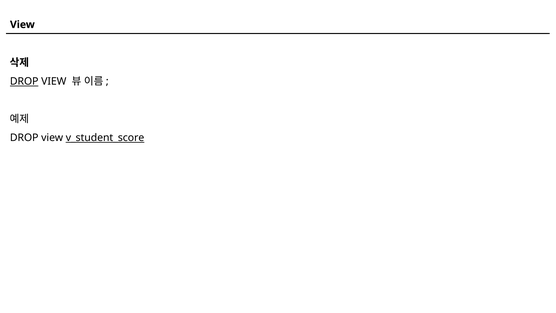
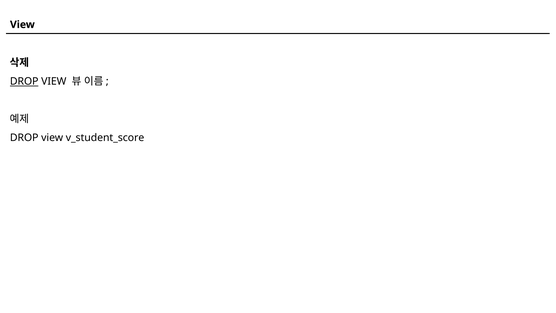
v_student_score underline: present -> none (105, 138)
